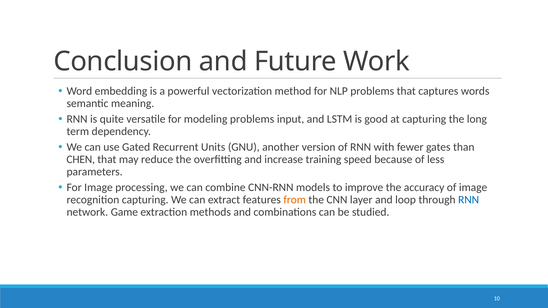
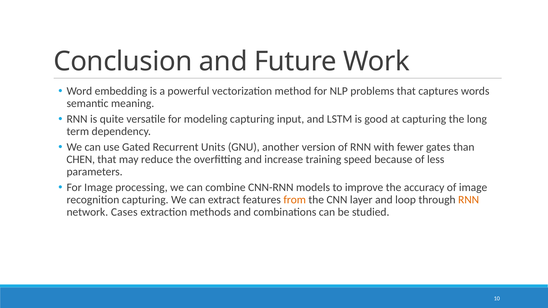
modeling problems: problems -> capturing (252, 119)
RNN colour: blue -> orange (469, 200)
Game: Game -> Cases (124, 212)
